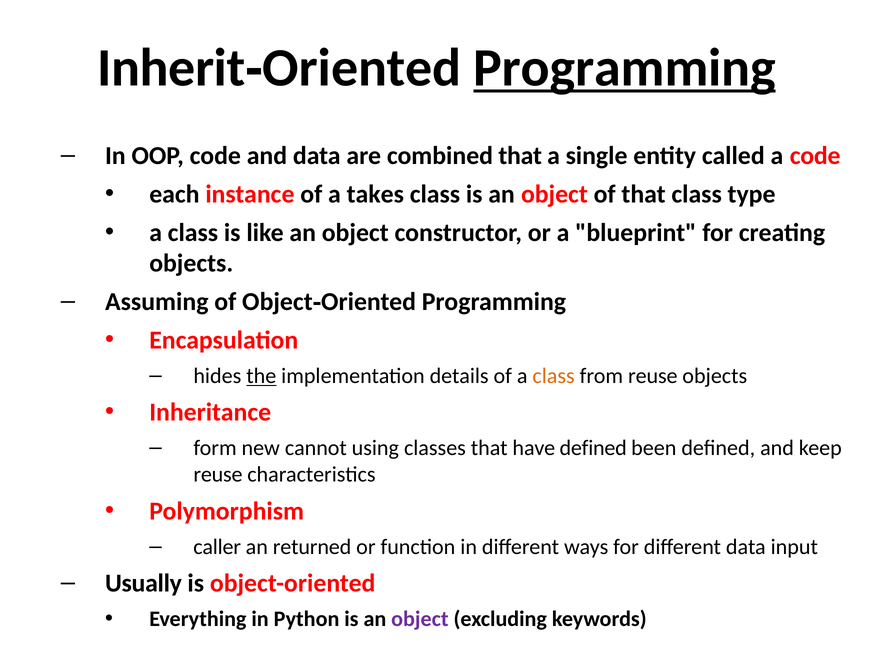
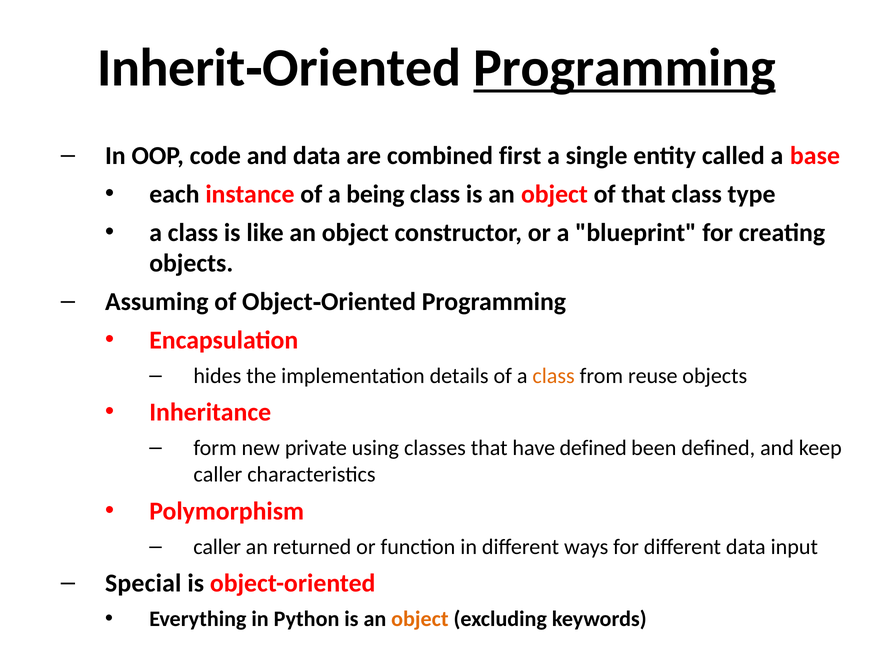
combined that: that -> first (520, 156)
a code: code -> base (815, 156)
takes: takes -> being (375, 194)
the underline: present -> none (261, 376)
cannot: cannot -> private (316, 448)
reuse: reuse -> caller (218, 475)
Usually: Usually -> Special (143, 583)
object colour: purple -> orange (420, 619)
